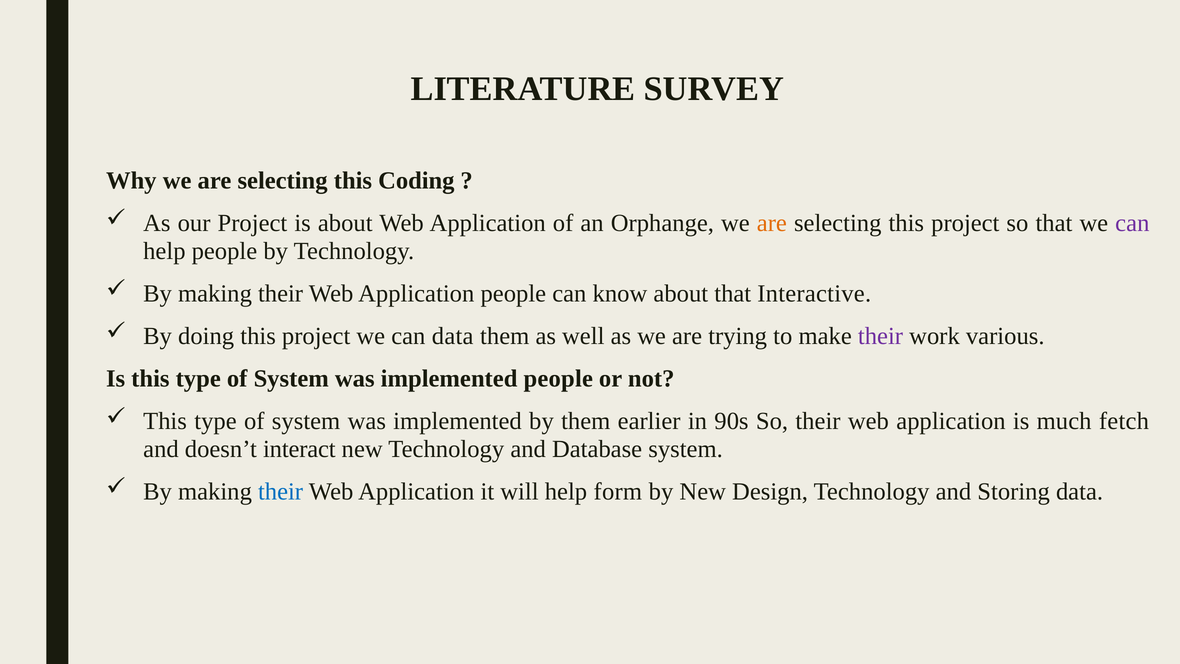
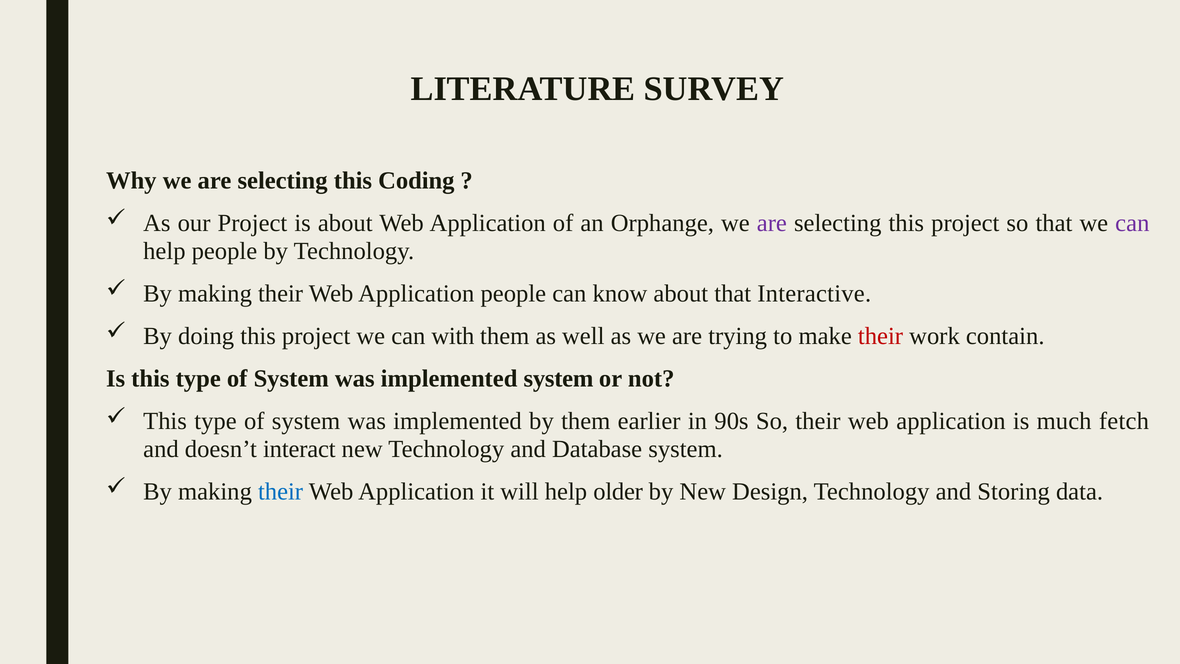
are colour: orange -> purple (772, 223)
can data: data -> with (453, 336)
their colour: purple -> red (880, 336)
various: various -> contain (1005, 336)
implemented people: people -> system (558, 379)
form: form -> older (618, 491)
